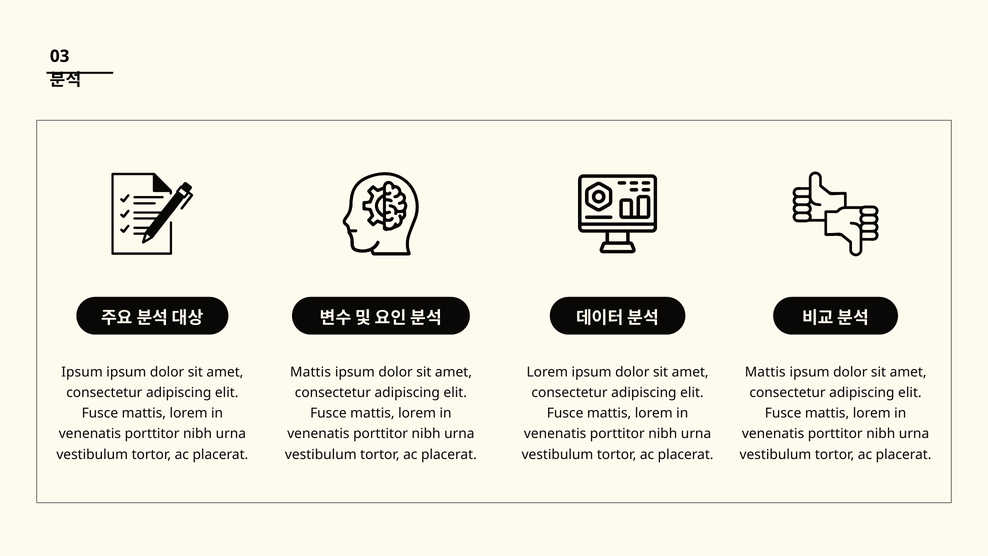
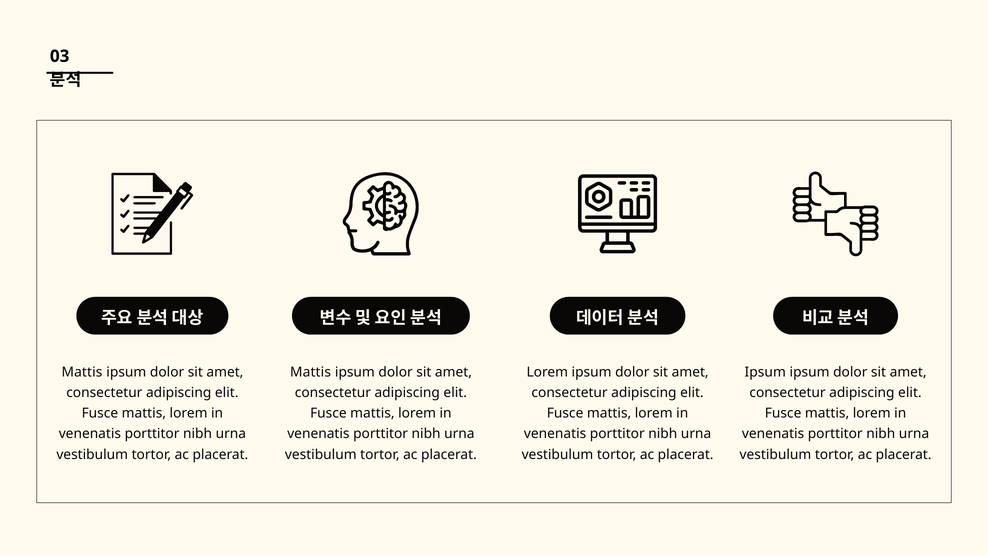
Ipsum: Ipsum -> Mattis (82, 372)
Mattis: Mattis -> Ipsum (765, 372)
